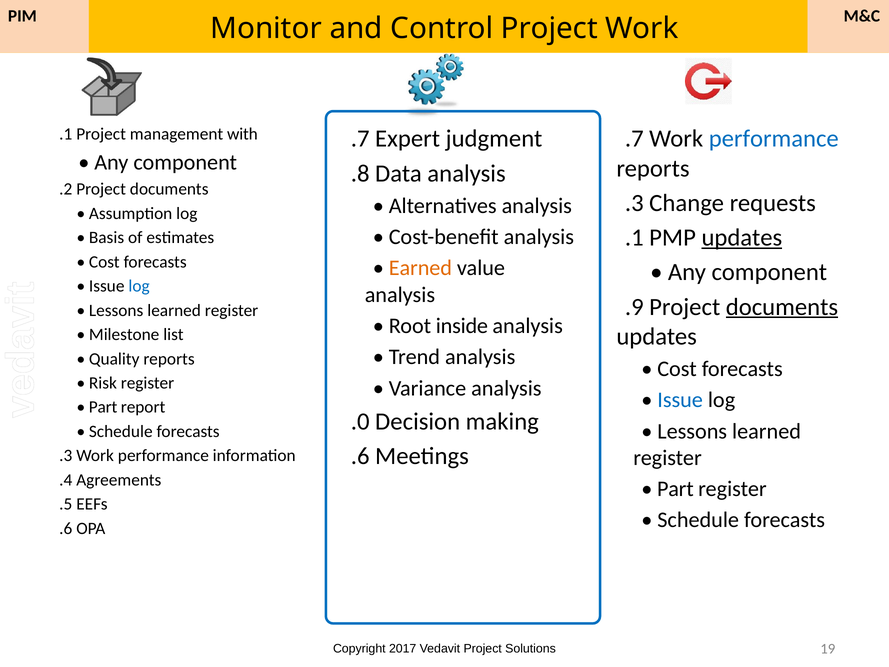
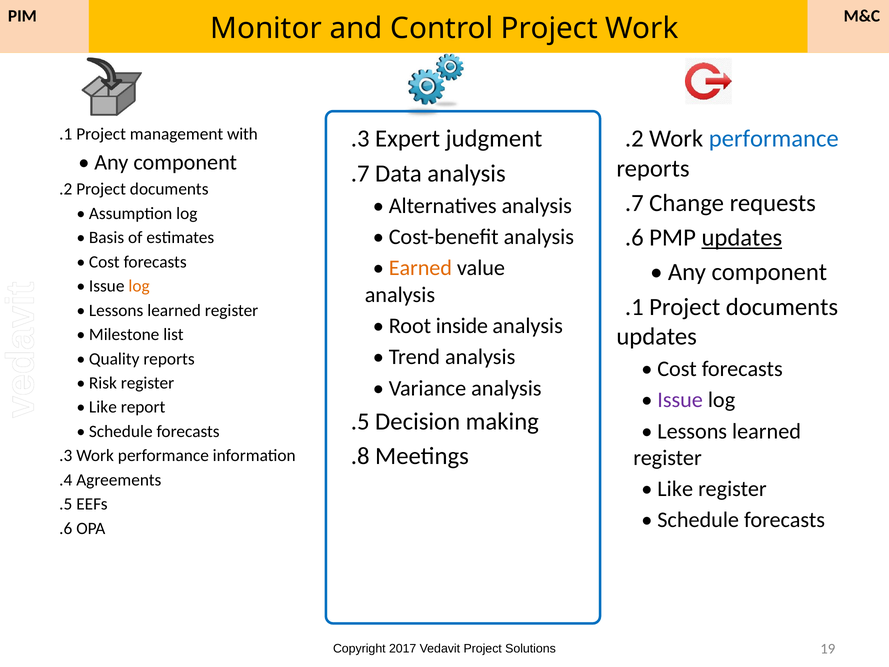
.7: .7 -> .3 (360, 139)
.7: .7 -> .2 (634, 139)
.8: .8 -> .7 (360, 173)
.3: .3 -> .7 (634, 203)
.1: .1 -> .6 (634, 238)
log colour: blue -> orange (139, 286)
.9: .9 -> .1 (634, 307)
documents underline: present -> none (782, 307)
Issue colour: blue -> purple (680, 400)
Part: Part -> Like (103, 407)
.0: .0 -> .5 (360, 421)
.6: .6 -> .8 (360, 456)
Part: Part -> Like (675, 489)
